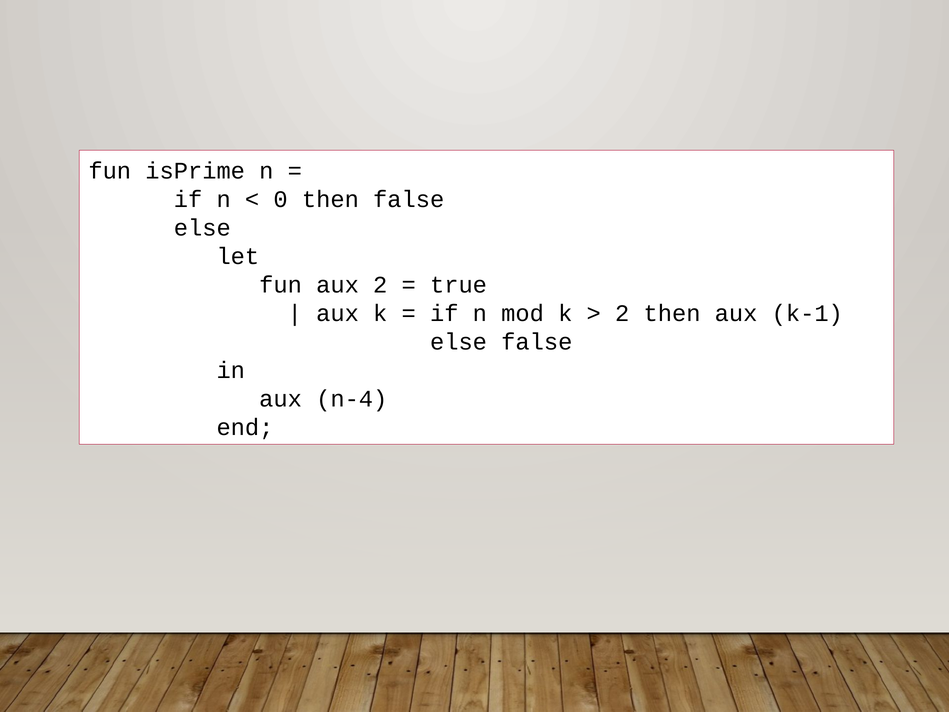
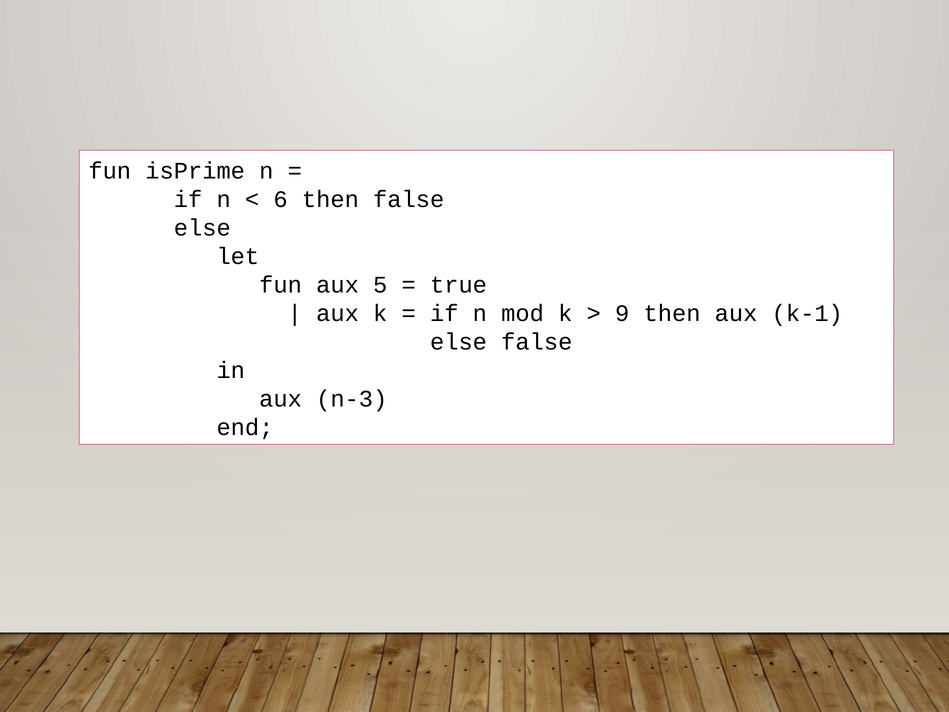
0: 0 -> 6 (281, 199)
aux 2: 2 -> 5 (380, 285)
2: 2 -> 9 (622, 313)
n-4: n-4 -> n-3 (352, 399)
